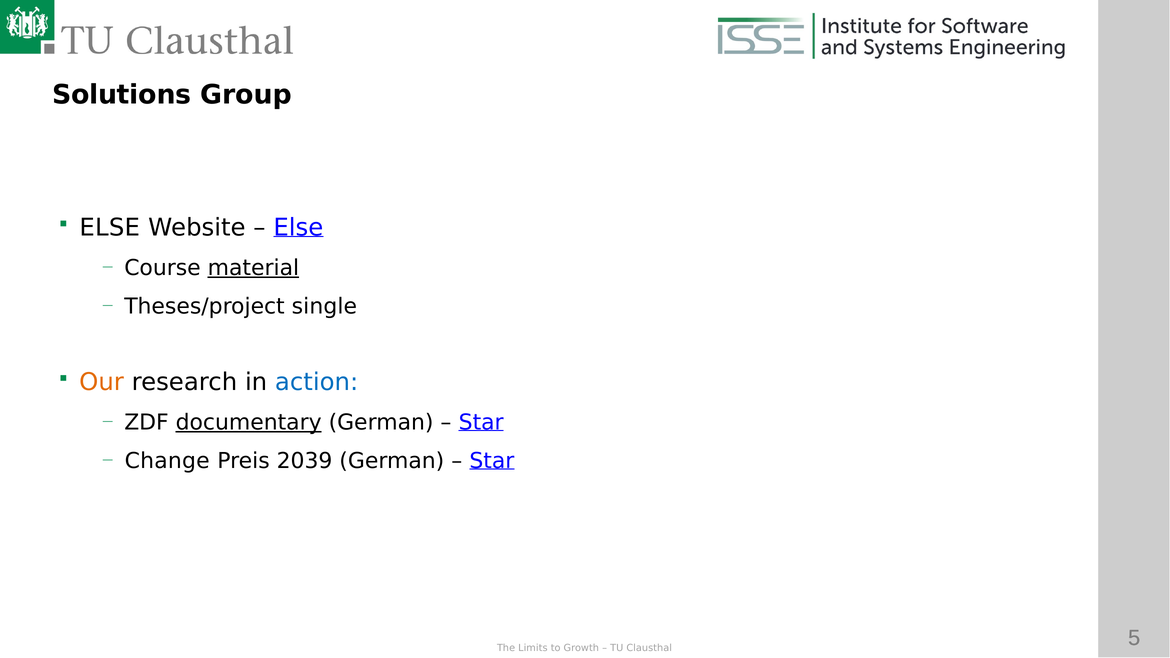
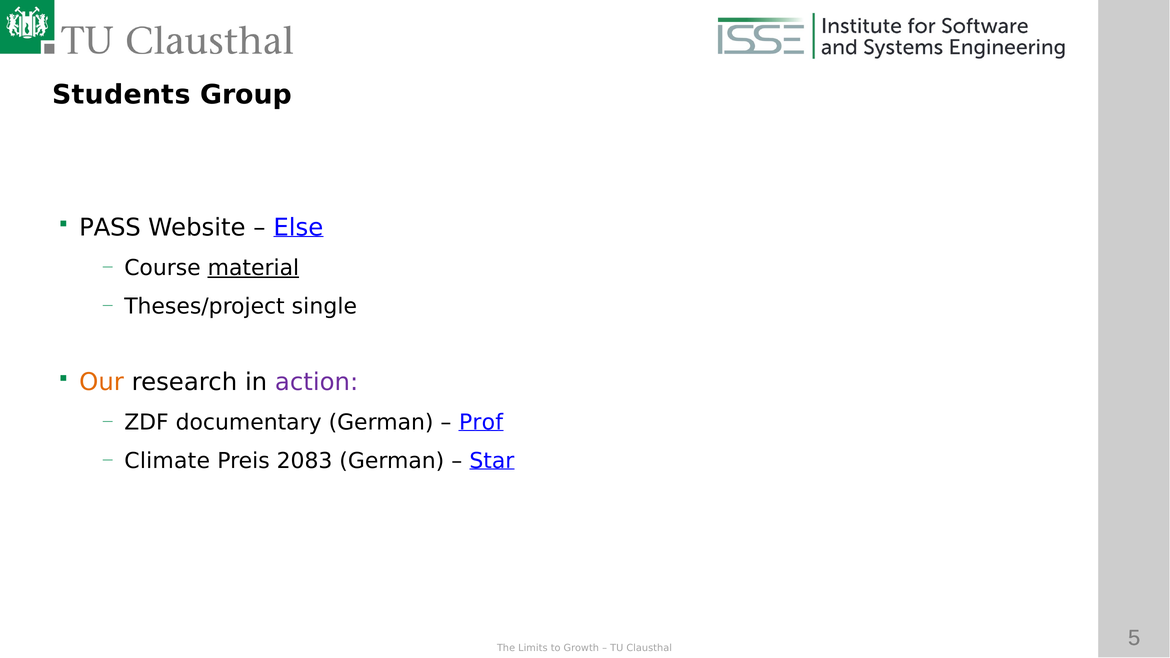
Solutions: Solutions -> Students (121, 95)
ELSE: ELSE -> PASS (110, 228)
action colour: blue -> purple (317, 382)
documentary underline: present -> none (249, 422)
Star: Star -> Prof (481, 422)
Change: Change -> Climate (167, 461)
2039: 2039 -> 2083 (305, 461)
